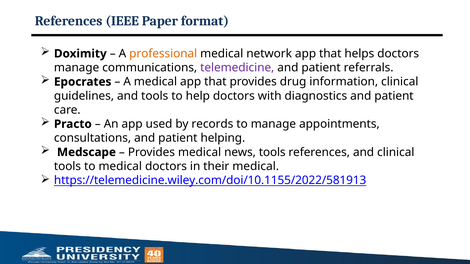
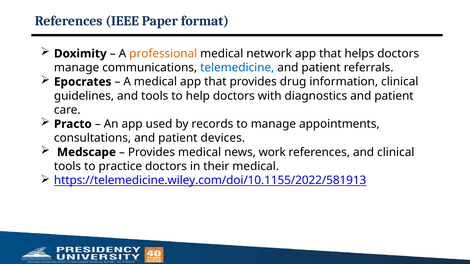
telemedicine colour: purple -> blue (237, 68)
helping: helping -> devices (223, 138)
news tools: tools -> work (272, 152)
to medical: medical -> practice (120, 166)
